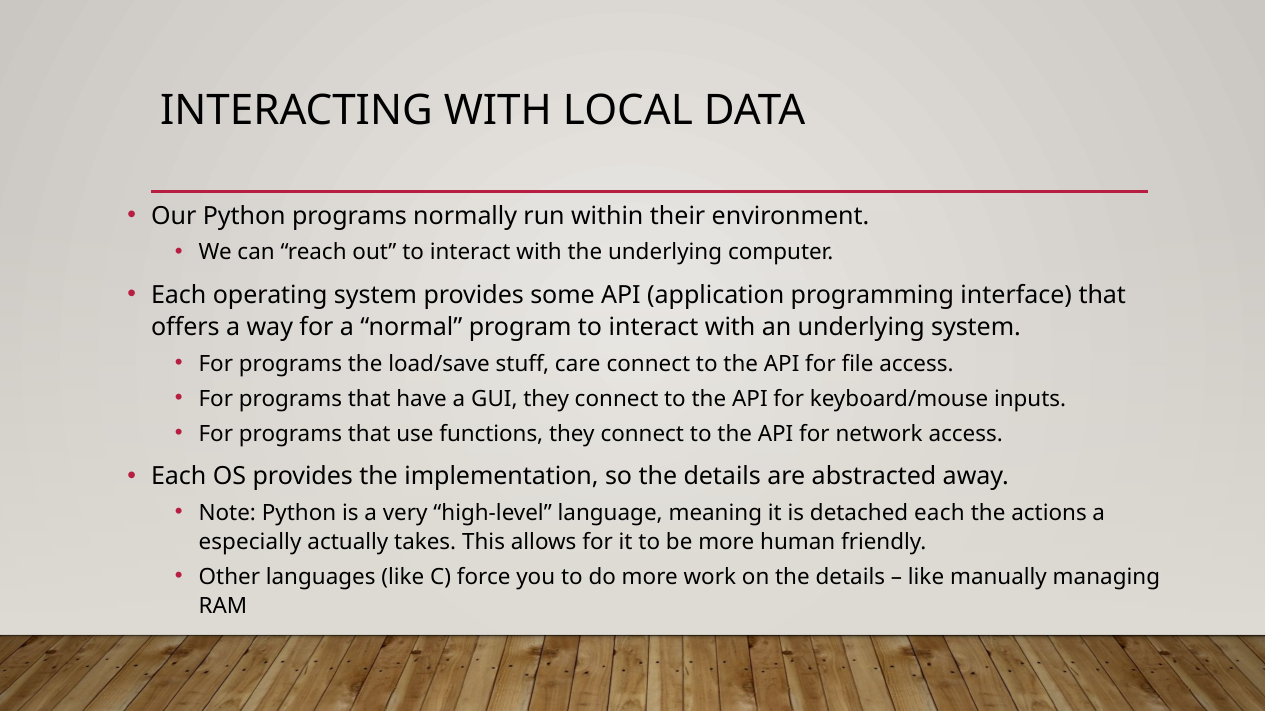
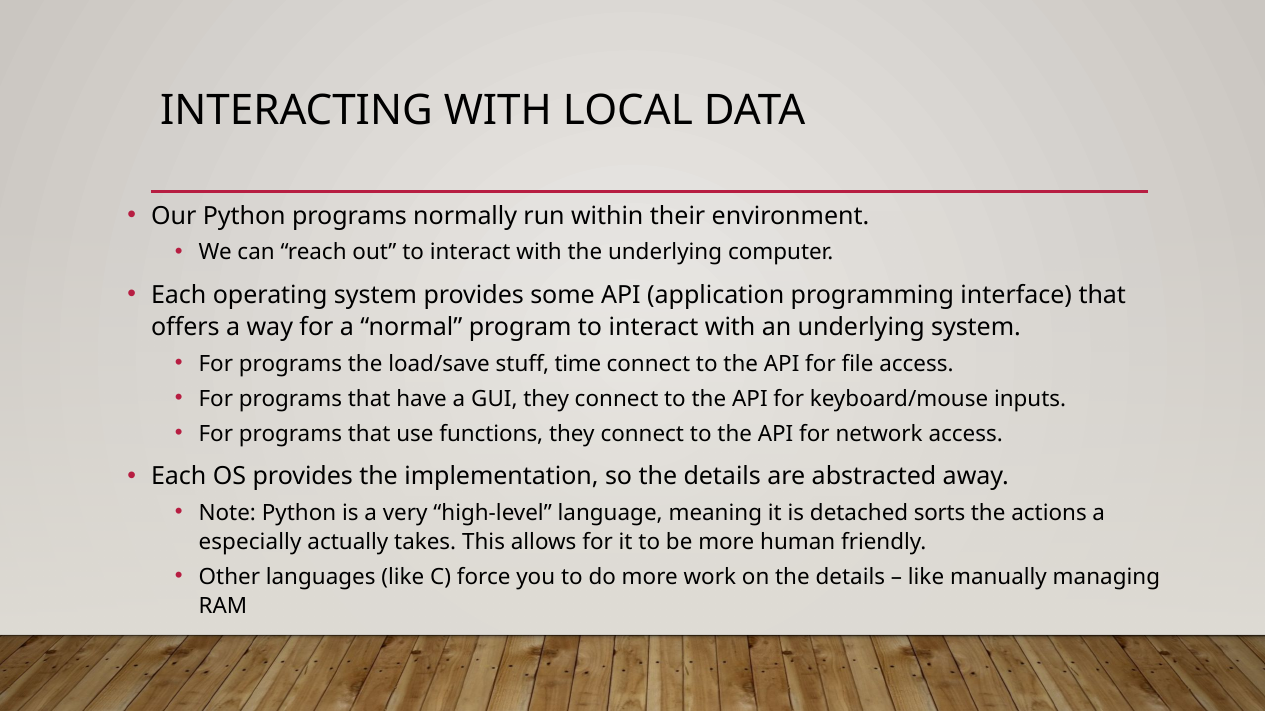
care: care -> time (578, 364)
detached each: each -> sorts (940, 513)
